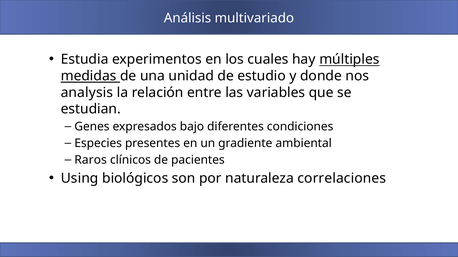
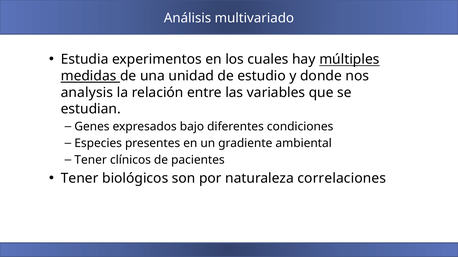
Raros: Raros -> Tener (91, 160)
Using: Using -> Tener (80, 179)
